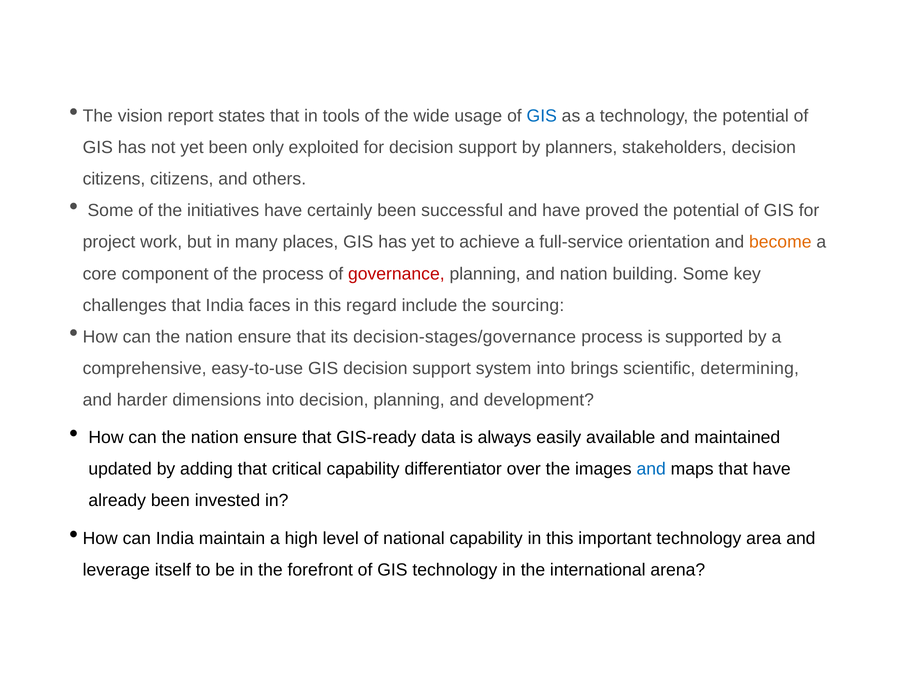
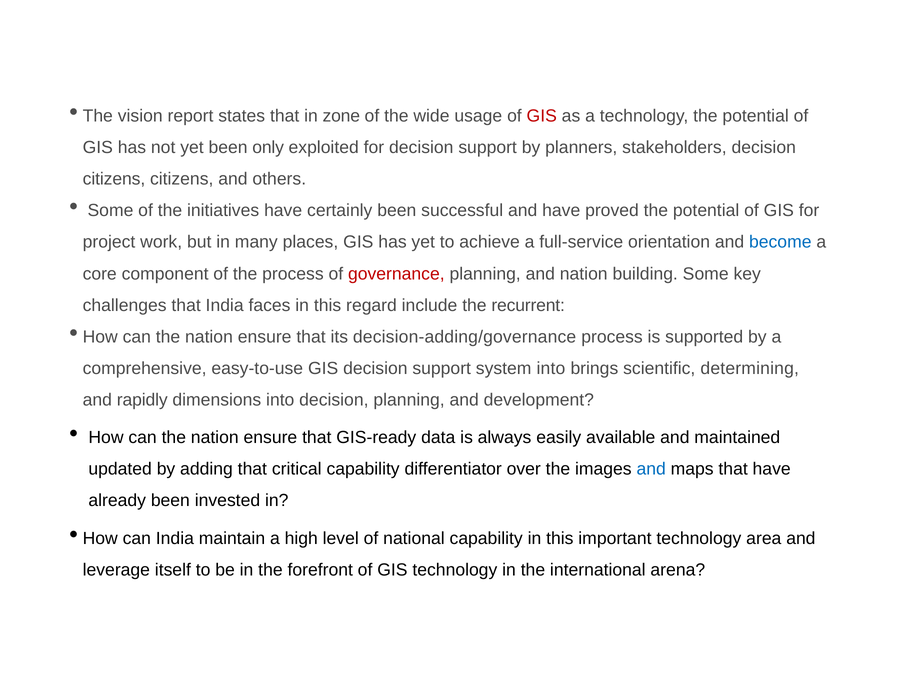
tools: tools -> zone (341, 116)
GIS colour: blue -> red (542, 116)
become colour: orange -> blue (780, 242)
sourcing: sourcing -> recurrent (528, 306)
decision-stages/governance: decision-stages/governance -> decision-adding/governance (465, 337)
harder: harder -> rapidly (142, 400)
